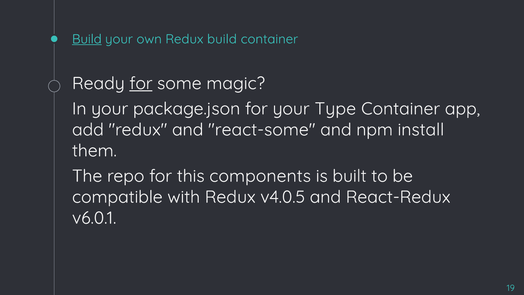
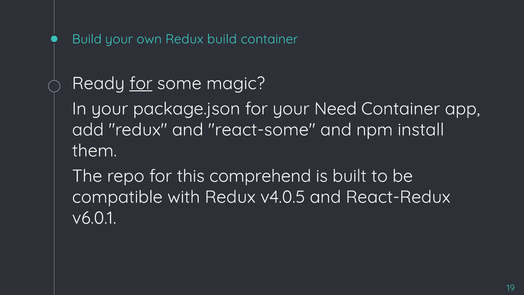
Build underline: present -> none (87, 39)
Type: Type -> Need (336, 109)
components: components -> comprehend (260, 176)
